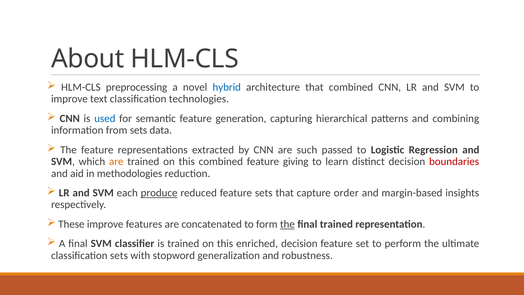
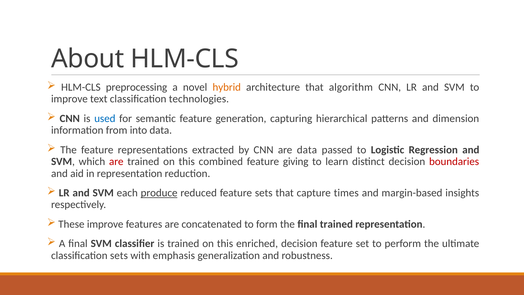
hybrid colour: blue -> orange (227, 87)
that combined: combined -> algorithm (351, 87)
combining: combining -> dimension (456, 118)
from sets: sets -> into (139, 130)
are such: such -> data (307, 150)
are colour: orange -> red (116, 161)
in methodologies: methodologies -> representation (130, 173)
order: order -> times (346, 193)
the underline: present -> none (287, 224)
stopword: stopword -> emphasis (174, 255)
